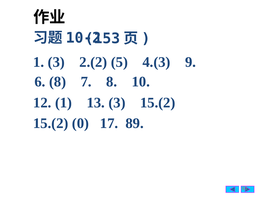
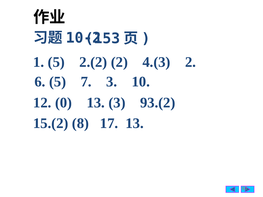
1 3: 3 -> 5 (56, 62)
2.(2 5: 5 -> 2 (119, 62)
4.(3 9: 9 -> 2 (190, 62)
6 8: 8 -> 5 (58, 82)
7 8: 8 -> 3 (112, 82)
12 1: 1 -> 0 (64, 103)
3 15.(2: 15.(2 -> 93.(2 (158, 103)
0: 0 -> 8 (81, 123)
17 89: 89 -> 13 (135, 123)
